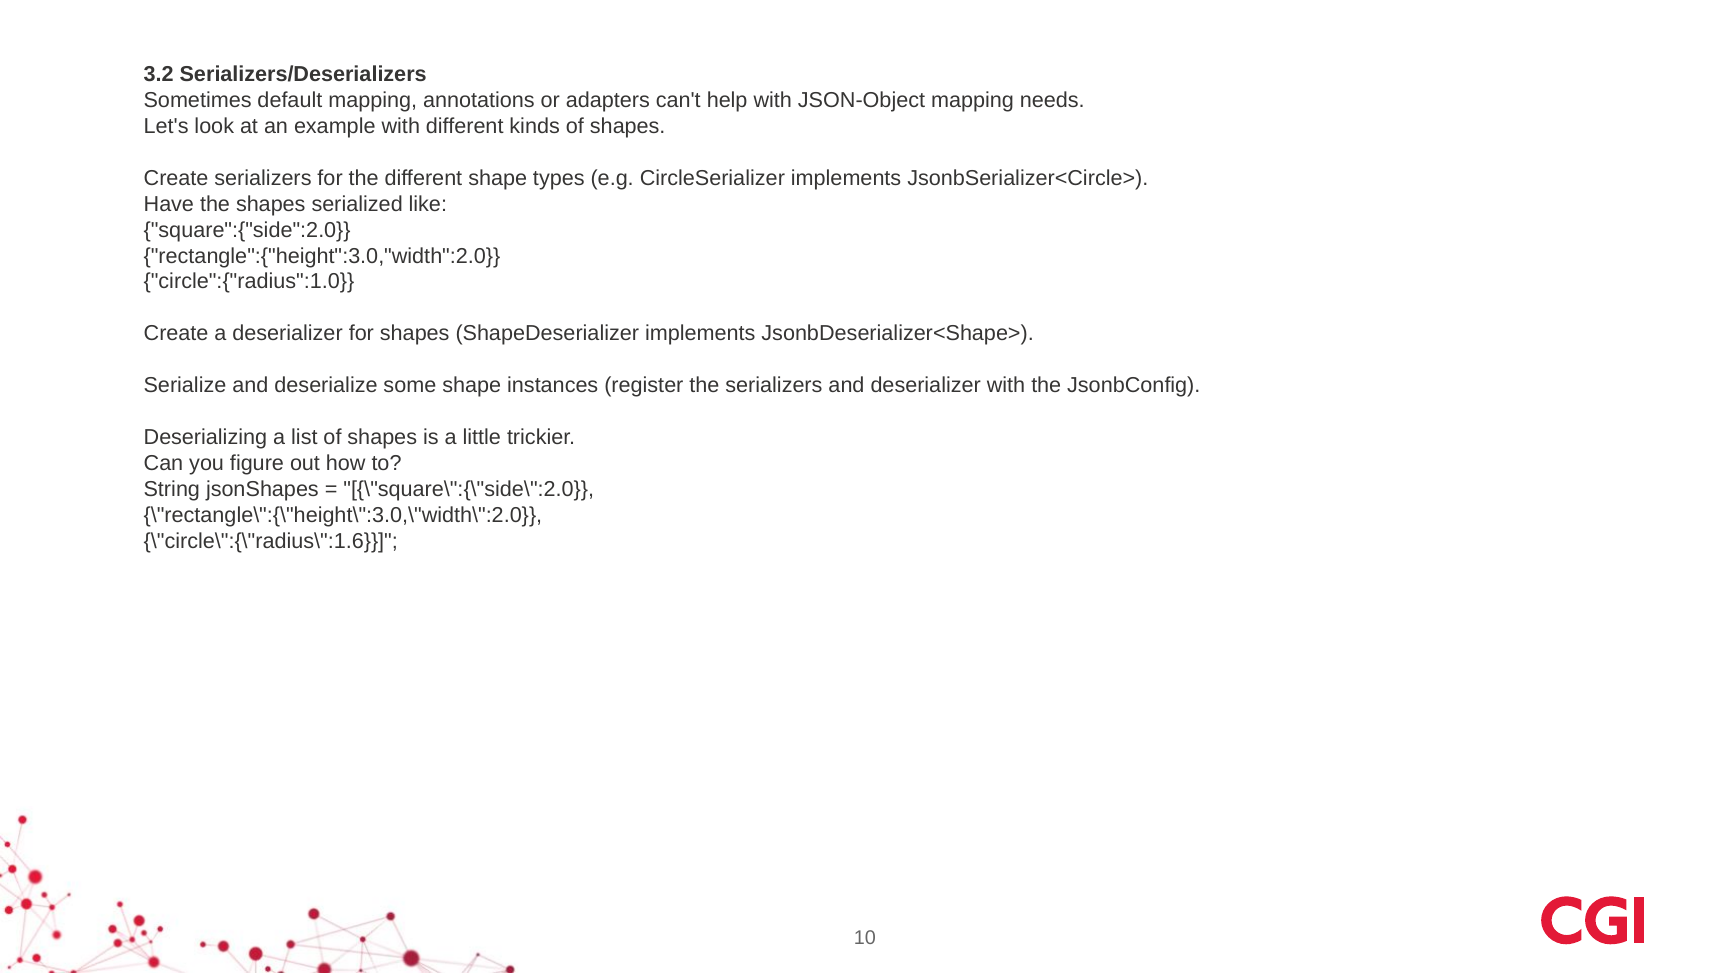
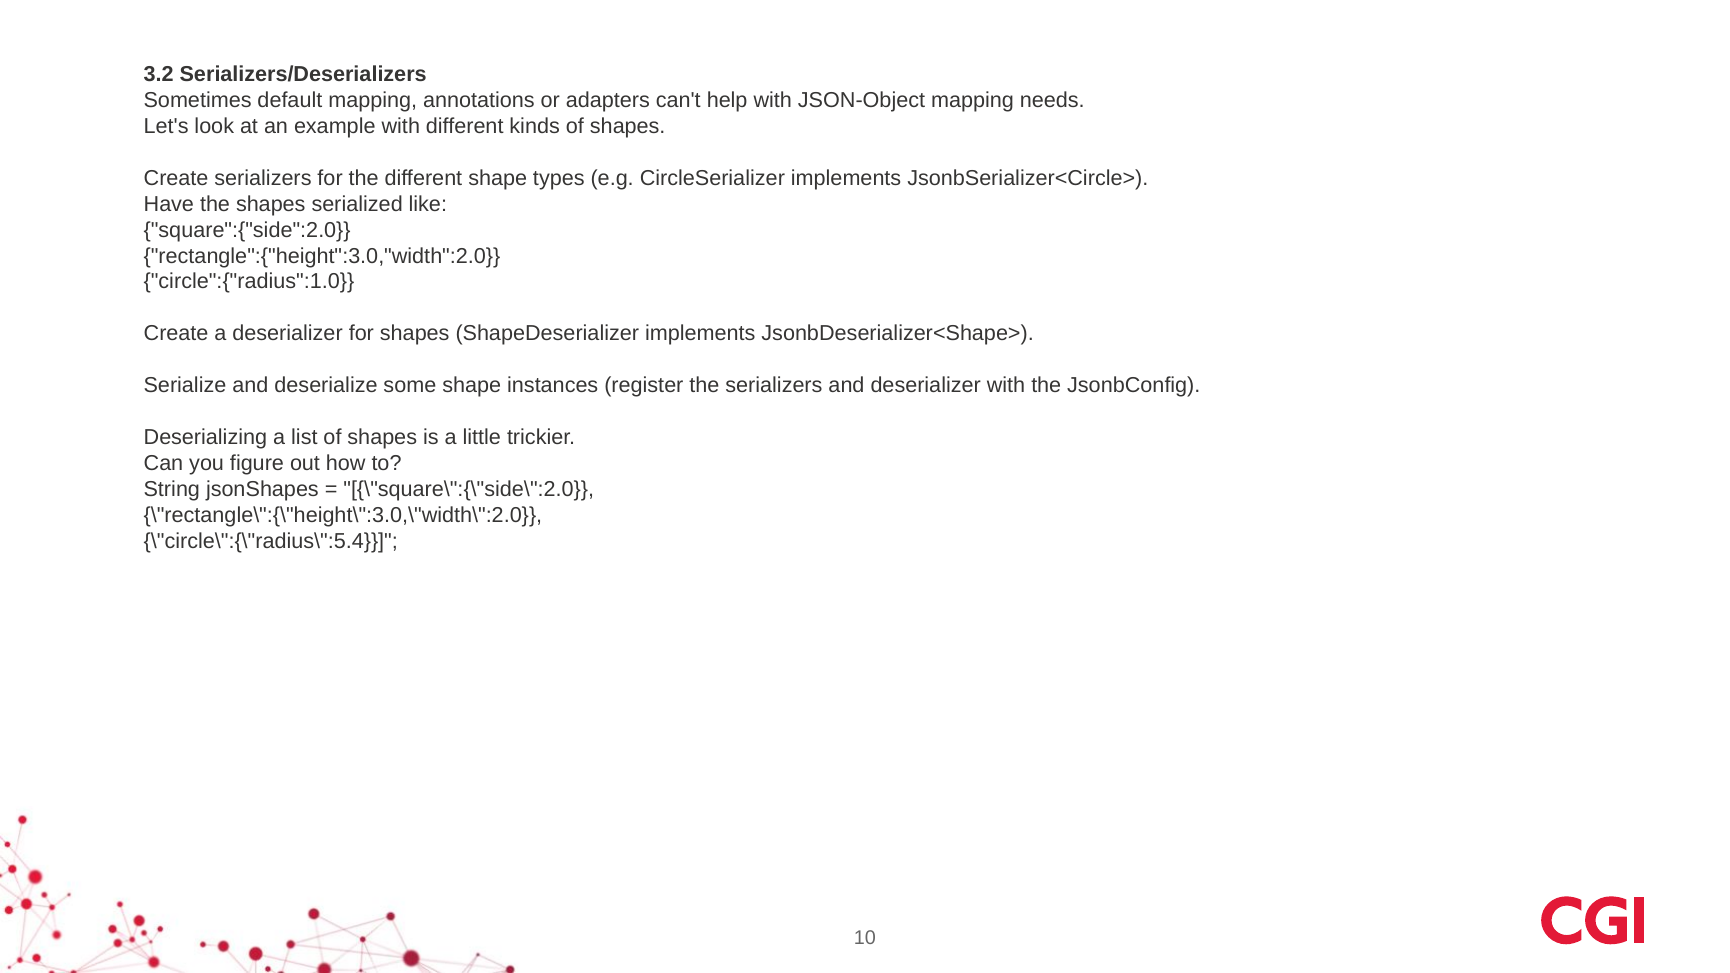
\"circle\":{\"radius\":1.6: \"circle\":{\"radius\":1.6 -> \"circle\":{\"radius\":5.4 (271, 541)
